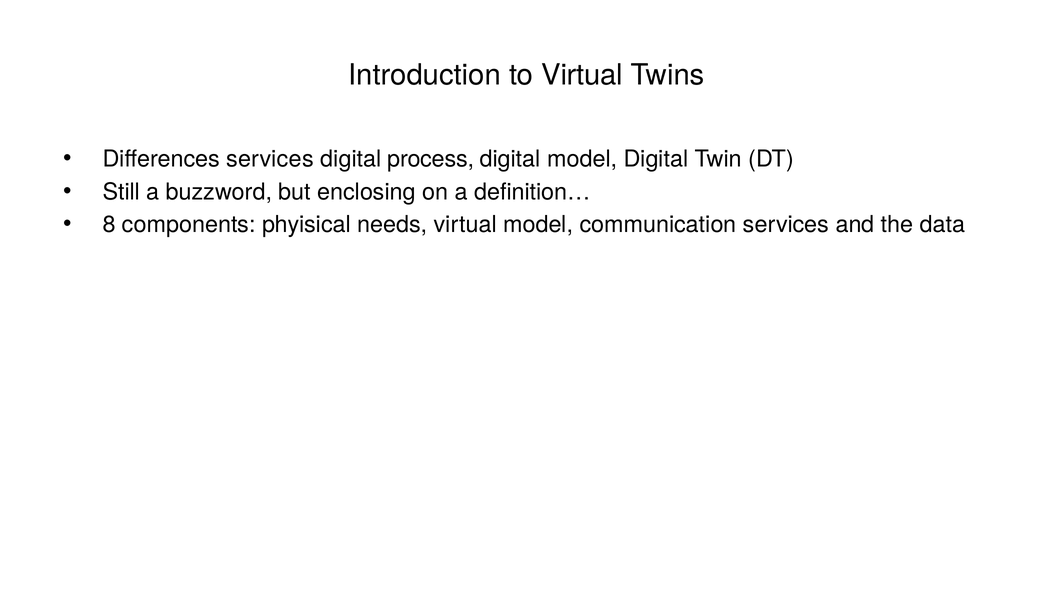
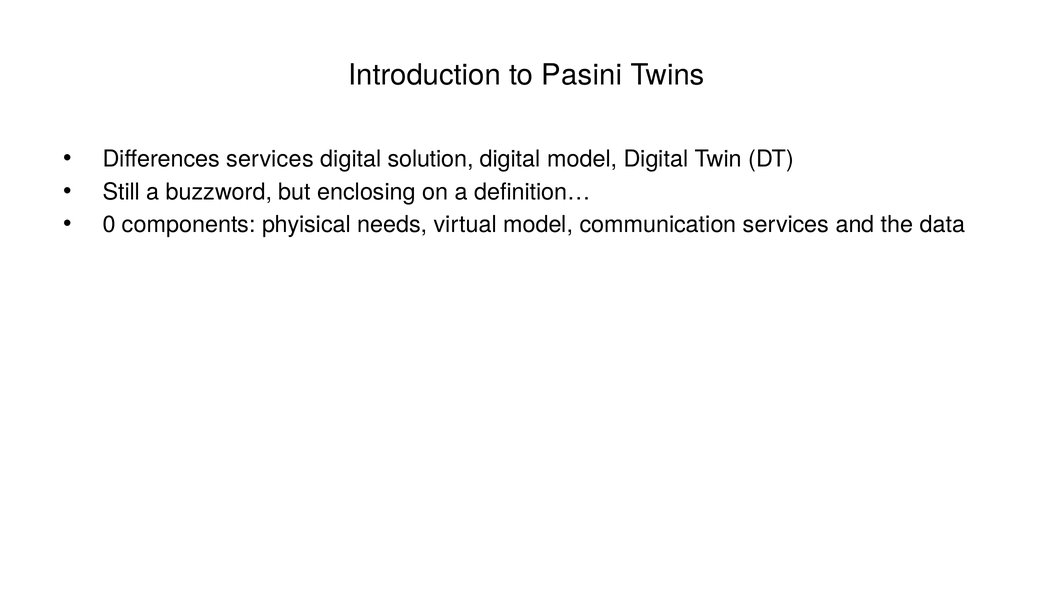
to Virtual: Virtual -> Pasini (582, 75)
process: process -> solution (431, 159)
8: 8 -> 0 (109, 225)
